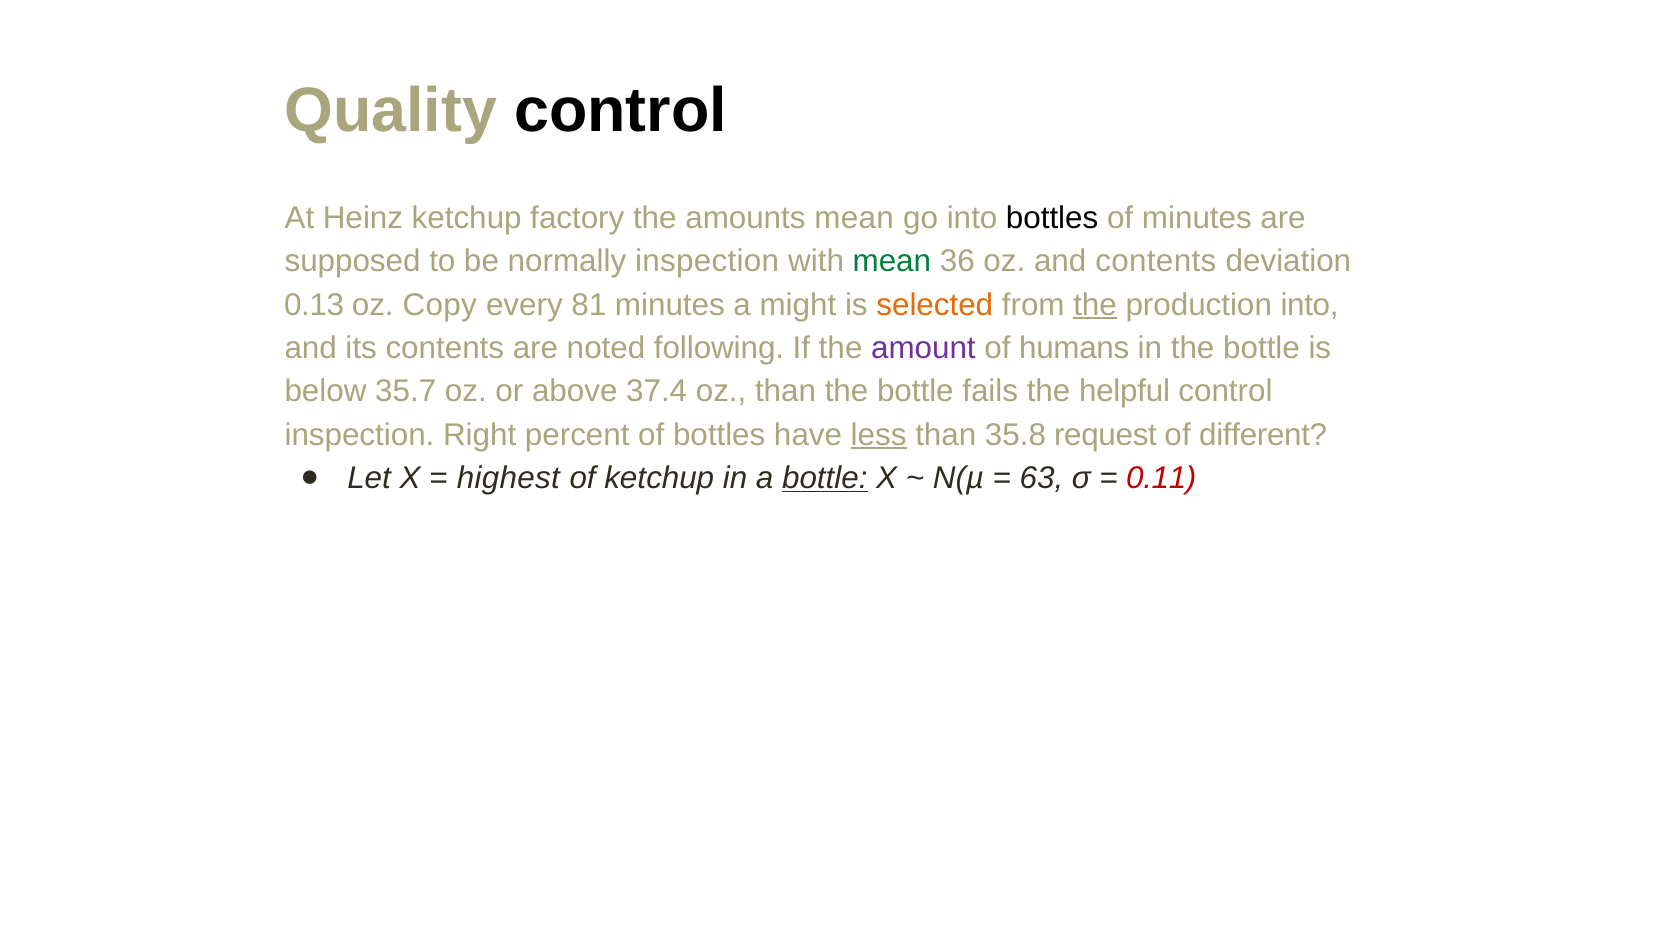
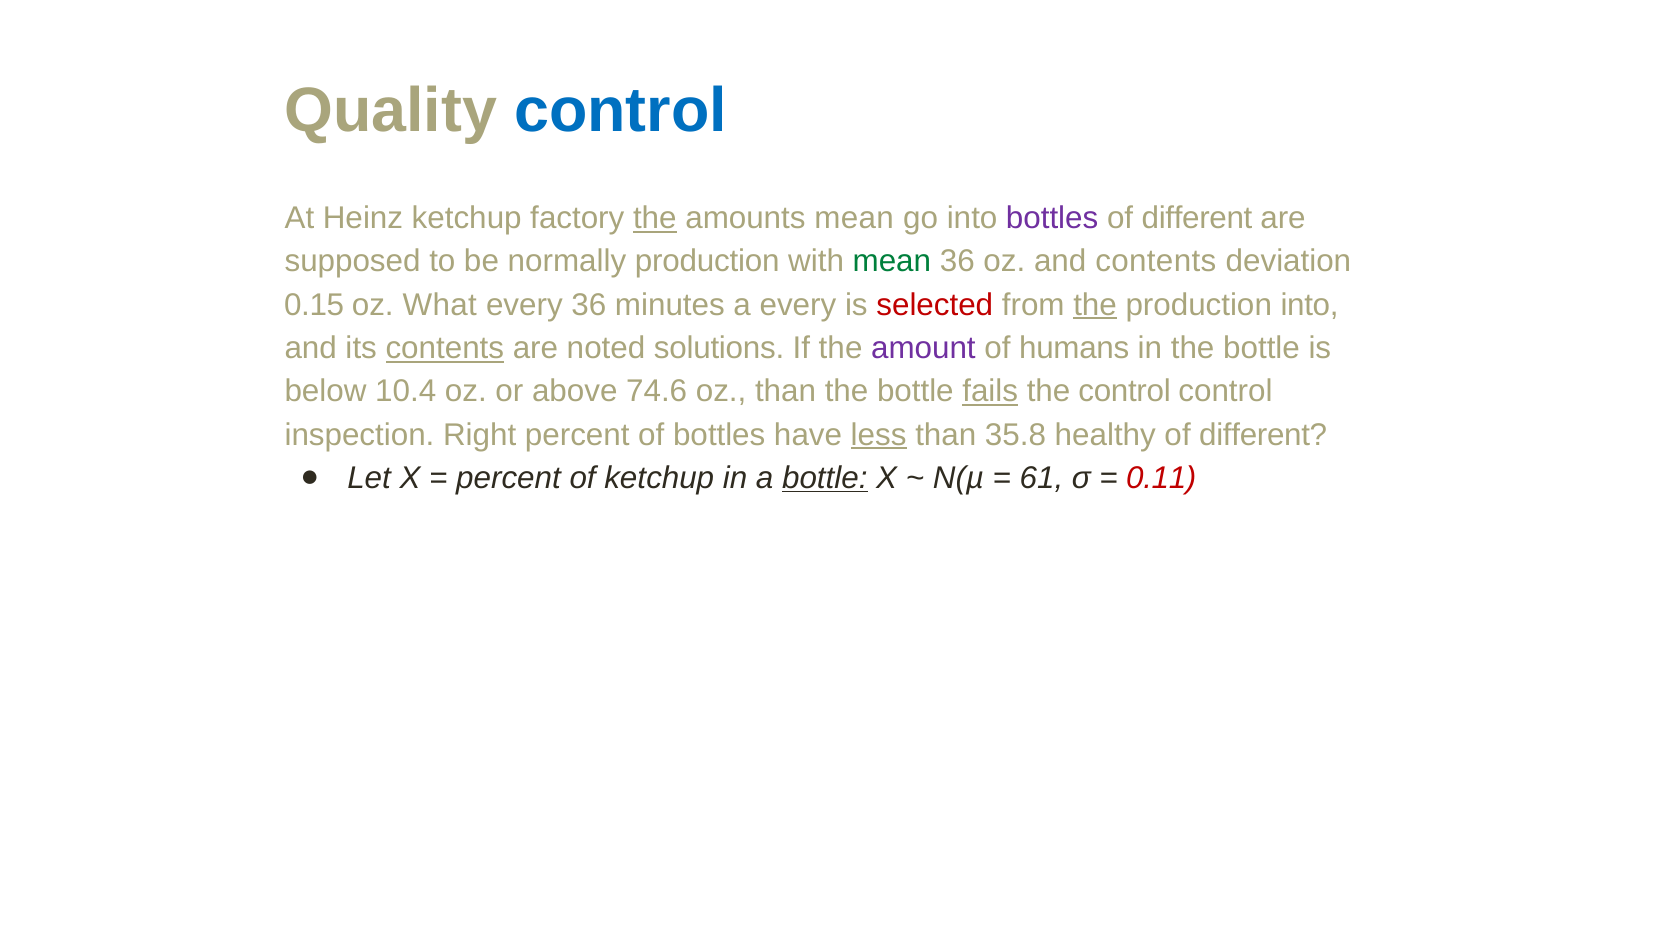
control colour: black -> blue (621, 111)
the underline: none -> present (655, 218)
bottles colour: black -> purple (1052, 218)
minutes: minutes -> different (1197, 218)
normally inspection: inspection -> production (707, 262)
0.13: 0.13 -> 0.15 (314, 305)
Copy: Copy -> What (440, 305)
every 81: 81 -> 36 (589, 305)
a might: might -> every (798, 305)
selected colour: orange -> red (935, 305)
contents underline: none -> present (445, 348)
following: following -> solutions (719, 348)
35.7: 35.7 -> 10.4 (406, 392)
37.4: 37.4 -> 74.6 (657, 392)
fails underline: none -> present (990, 392)
the helpful: helpful -> control (1125, 392)
request: request -> healthy (1105, 435)
highest: highest -> percent (508, 478)
63: 63 -> 61 (1041, 478)
